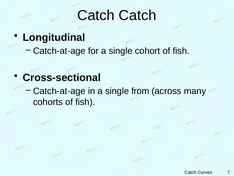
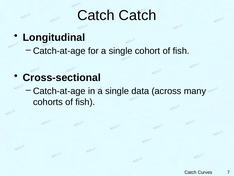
from: from -> data (140, 91)
